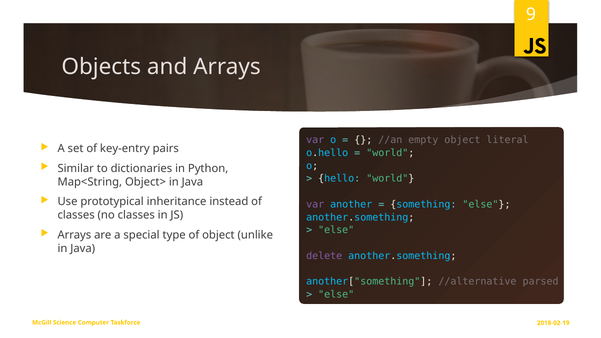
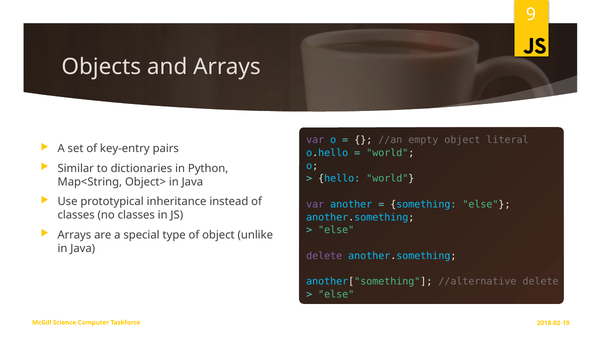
//alternative parsed: parsed -> delete (541, 282)
